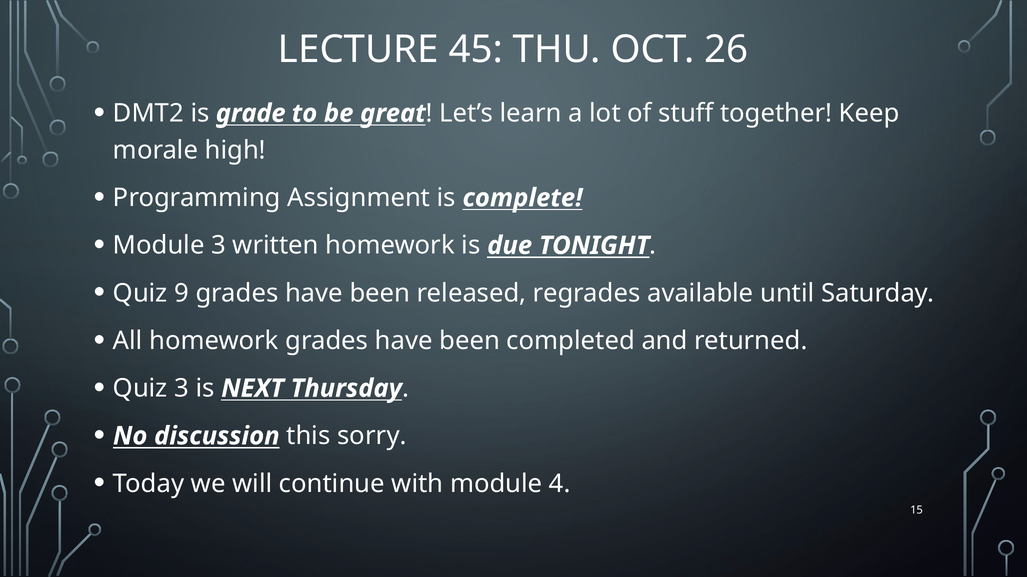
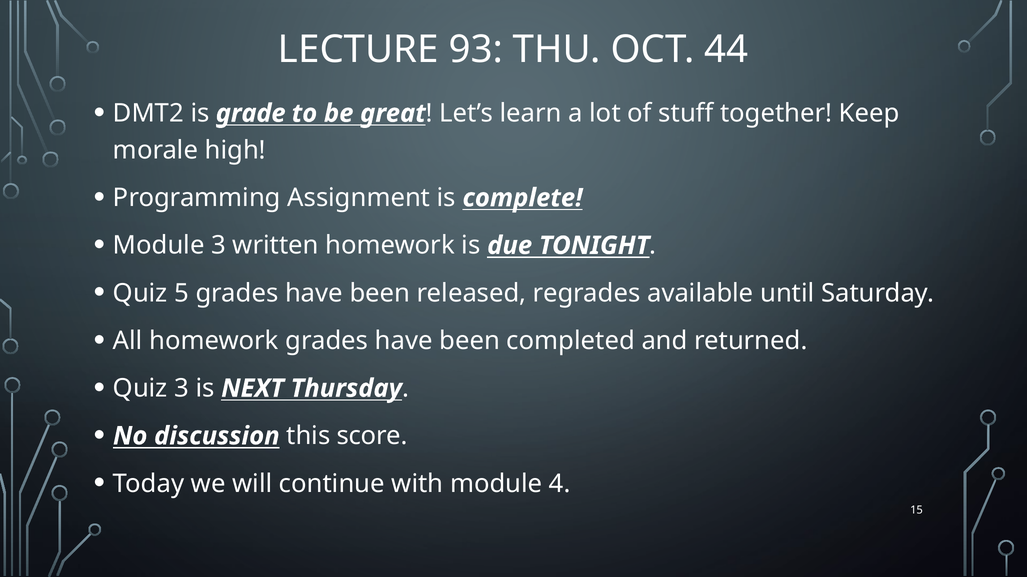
45: 45 -> 93 (476, 50)
26: 26 -> 44 (726, 50)
9: 9 -> 5 (182, 293)
sorry: sorry -> score (372, 436)
